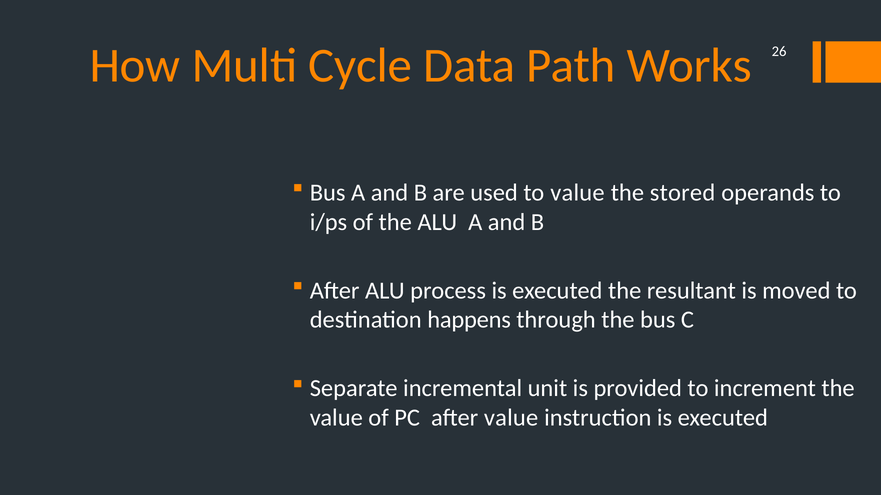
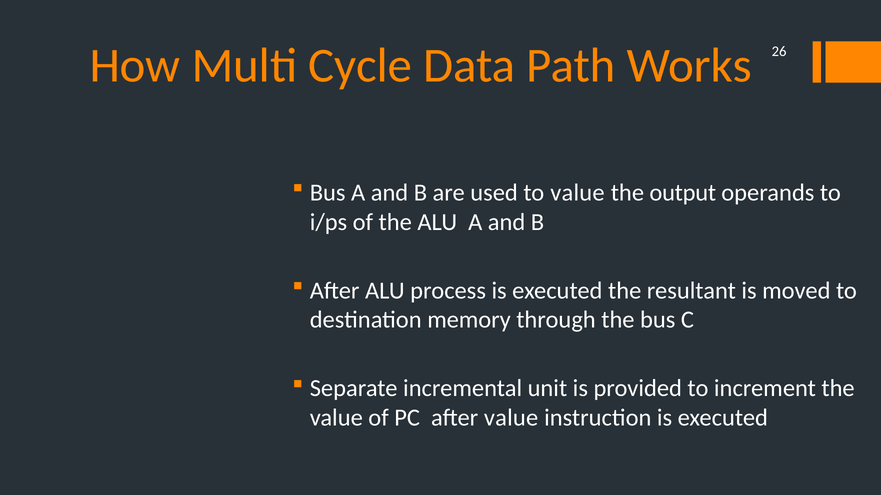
stored: stored -> output (683, 193)
happens: happens -> memory (469, 320)
